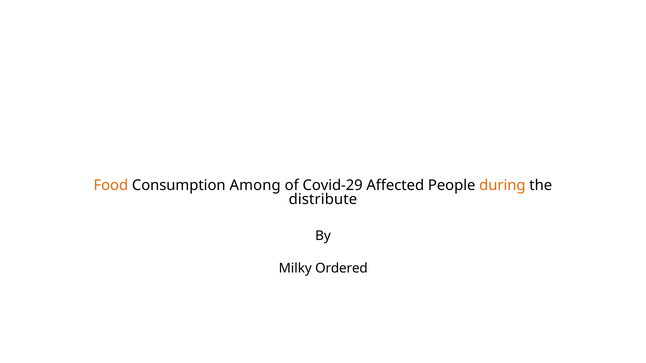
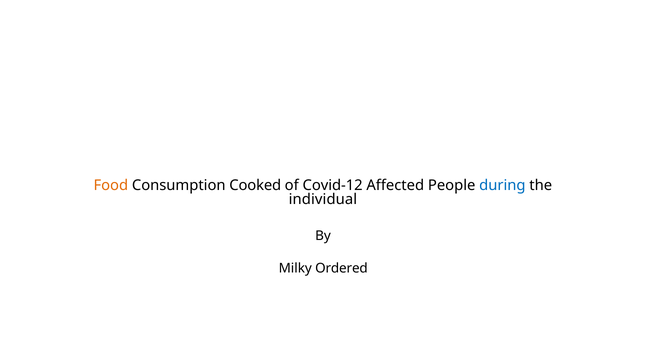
Among: Among -> Cooked (255, 185)
Covid-29: Covid-29 -> Covid-12 (333, 185)
during colour: orange -> blue (502, 185)
distribute: distribute -> individual (323, 200)
